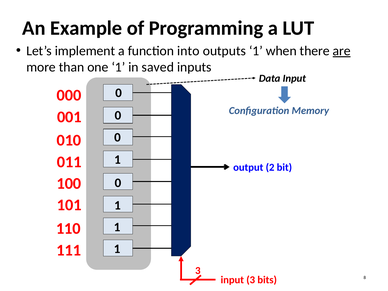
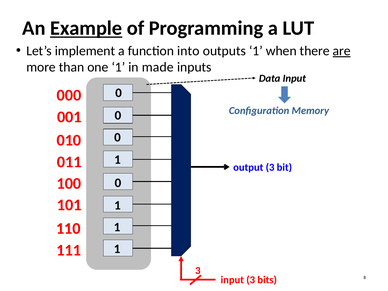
Example underline: none -> present (86, 28)
saved: saved -> made (158, 67)
output 2: 2 -> 3 (270, 167)
